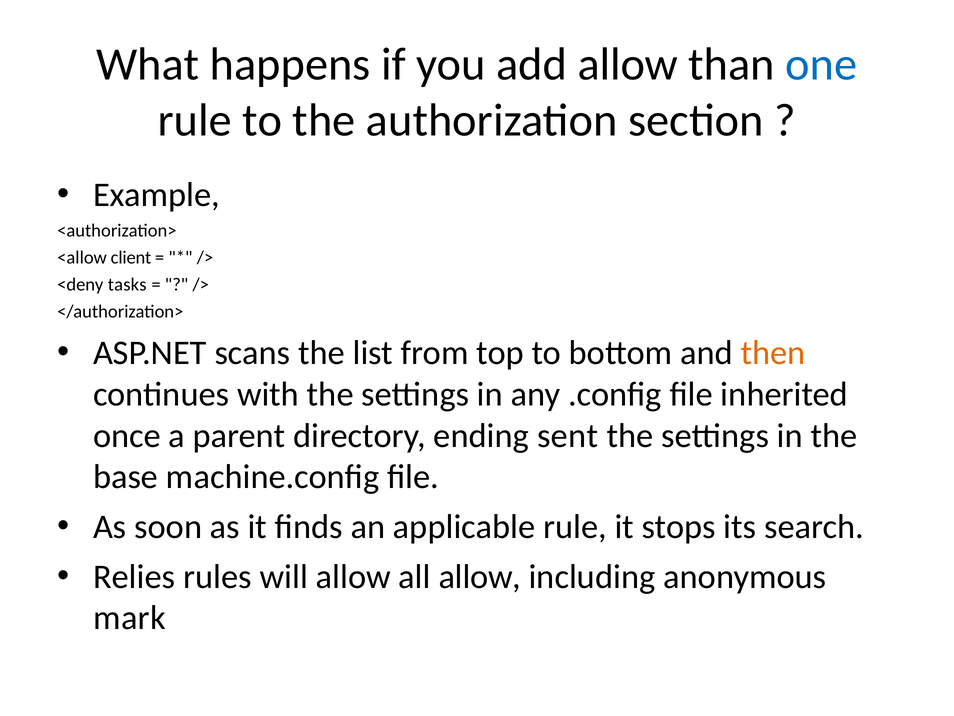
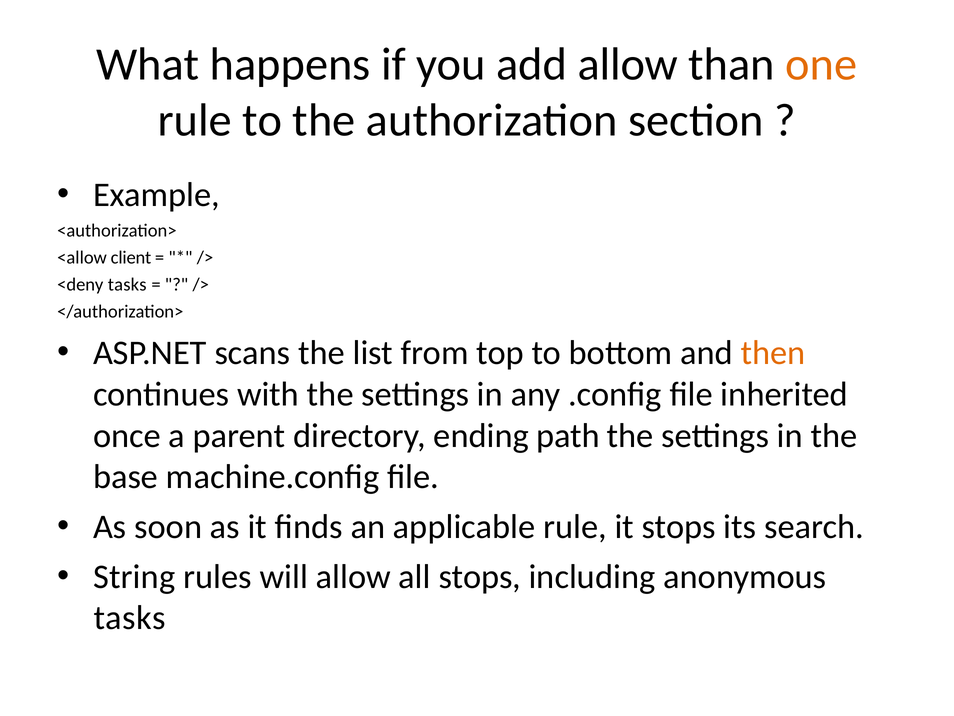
one colour: blue -> orange (821, 64)
sent: sent -> path (568, 435)
Relies: Relies -> String (134, 576)
all allow: allow -> stops (480, 576)
mark: mark -> tasks (130, 618)
